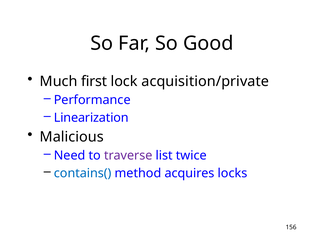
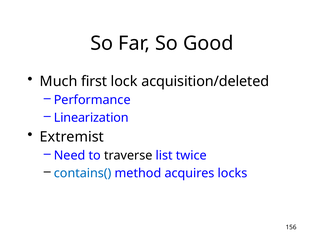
acquisition/private: acquisition/private -> acquisition/deleted (205, 81)
Malicious: Malicious -> Extremist (72, 137)
traverse colour: purple -> black (128, 156)
